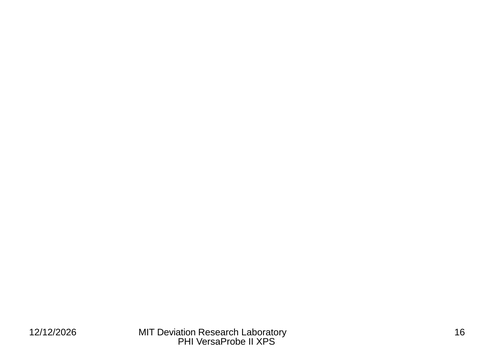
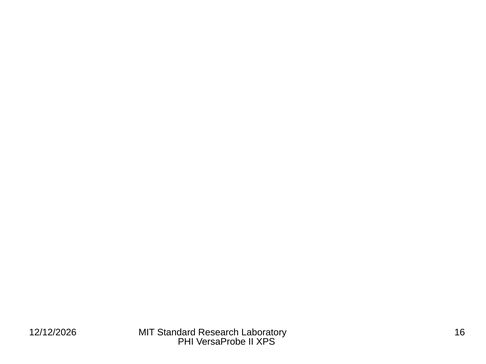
Deviation: Deviation -> Standard (176, 333)
